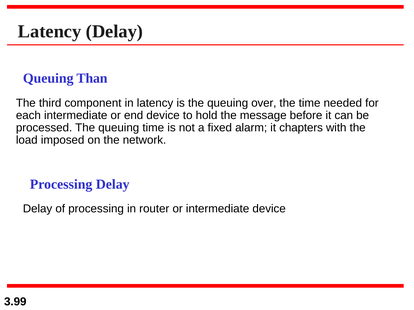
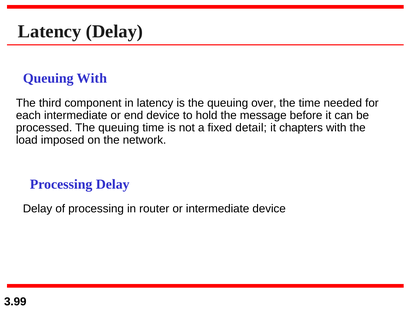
Queuing Than: Than -> With (92, 78)
alarm: alarm -> detail (251, 128)
